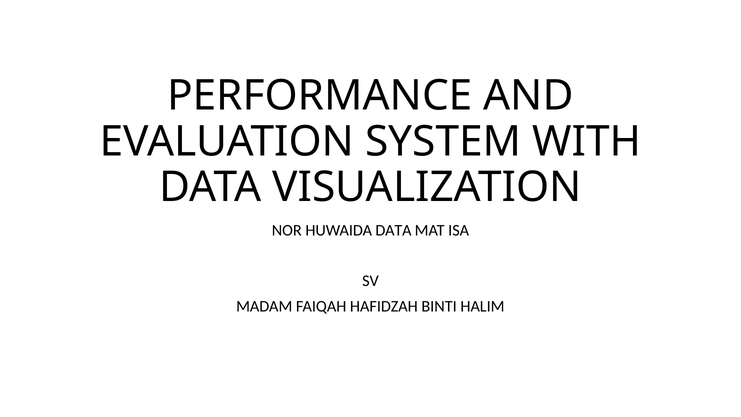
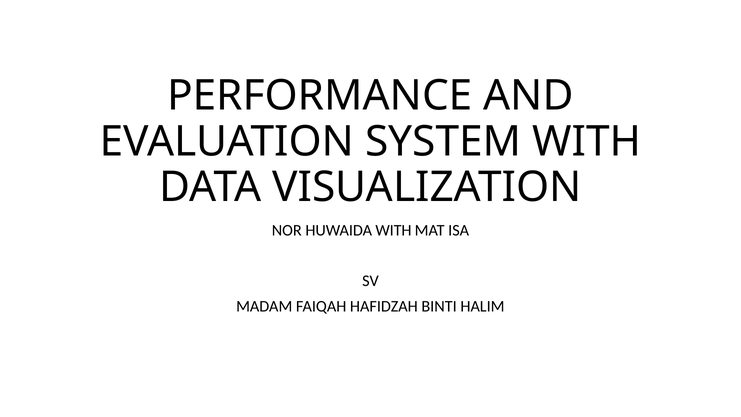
HUWAIDA DATA: DATA -> WITH (393, 230)
